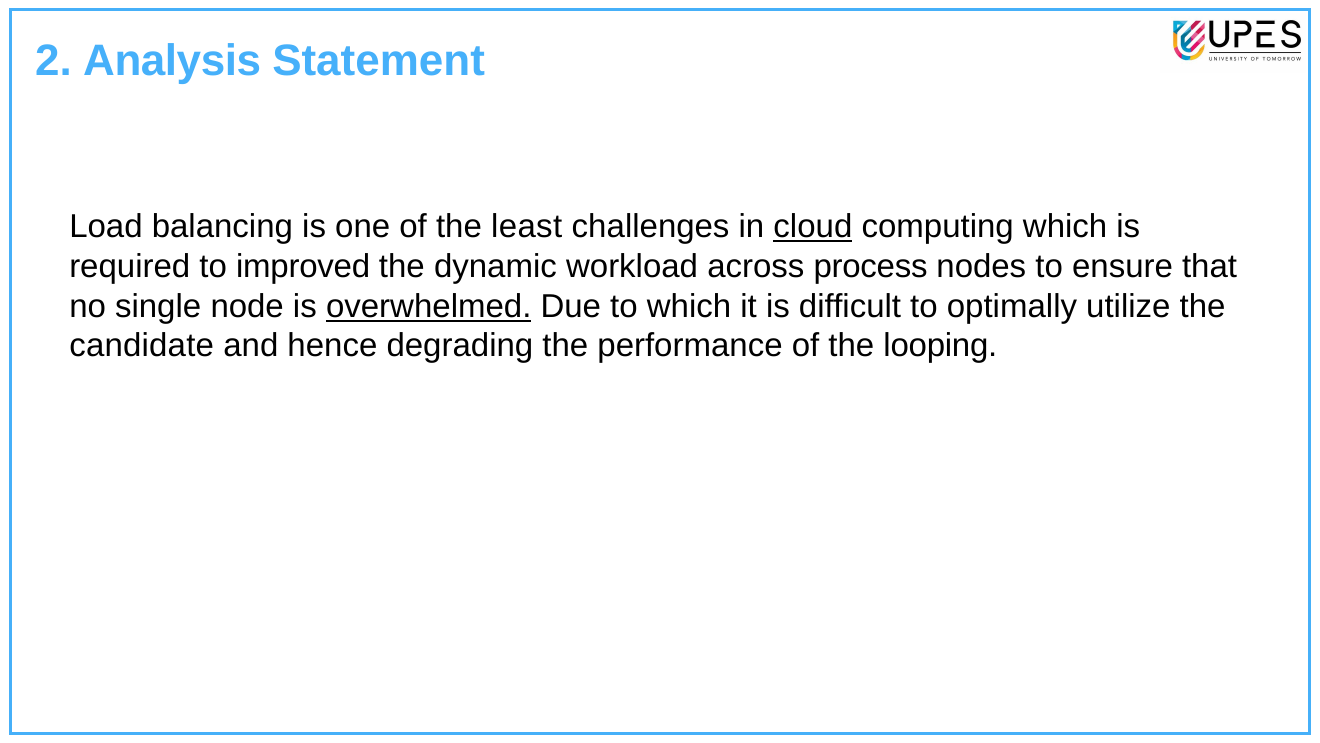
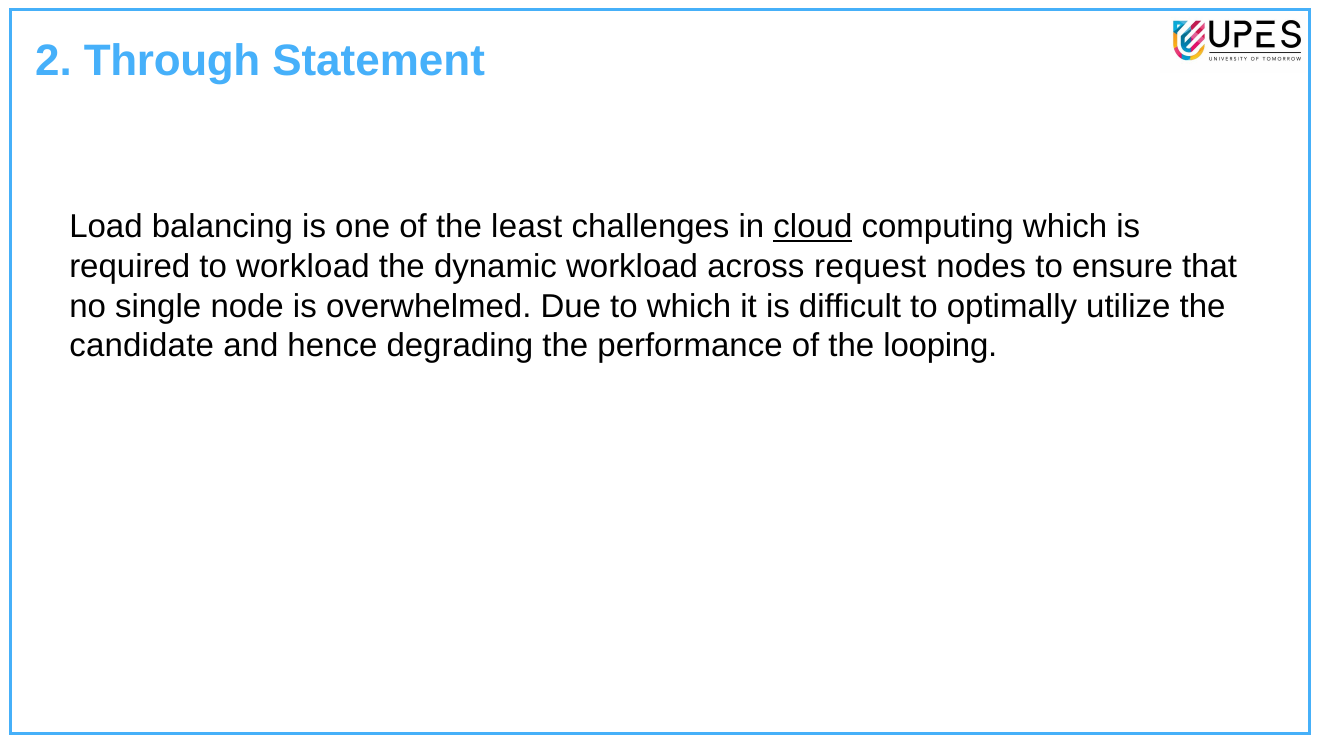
Analysis: Analysis -> Through (172, 61)
to improved: improved -> workload (303, 267)
process: process -> request (870, 267)
overwhelmed underline: present -> none (429, 306)
